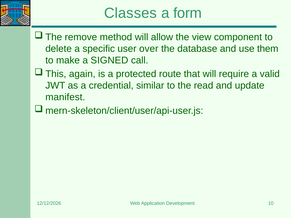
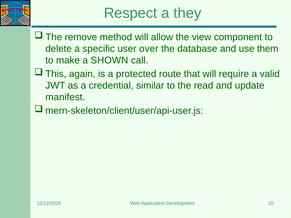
Classes: Classes -> Respect (131, 13)
form: form -> they (187, 13)
SIGNED: SIGNED -> SHOWN (109, 60)
